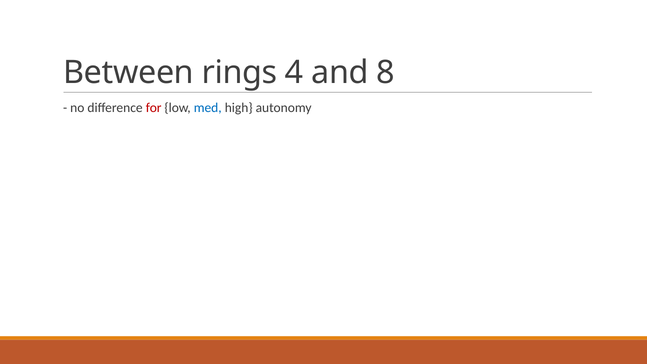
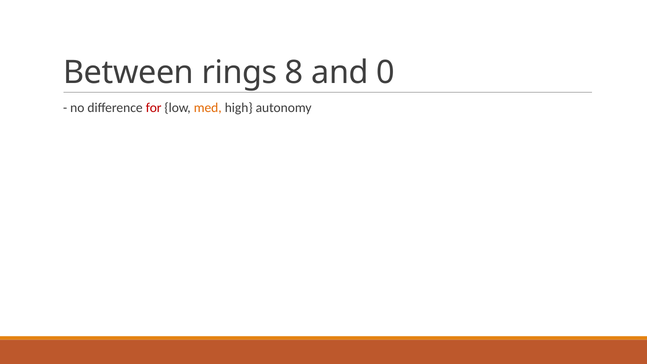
4: 4 -> 8 (294, 72)
8: 8 -> 0 (386, 72)
med colour: blue -> orange (208, 108)
